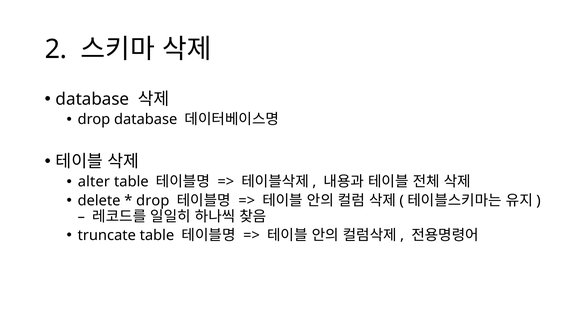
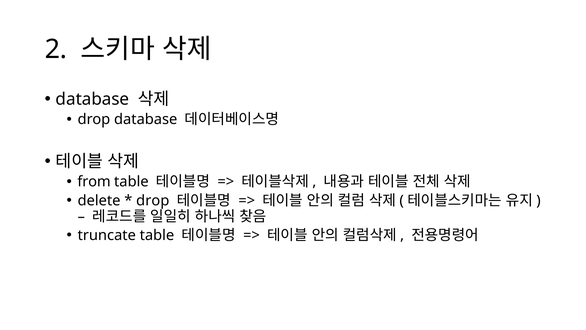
alter: alter -> from (94, 182)
